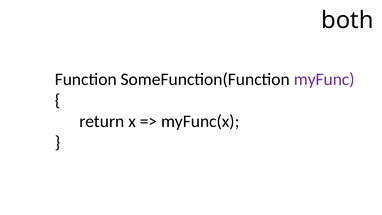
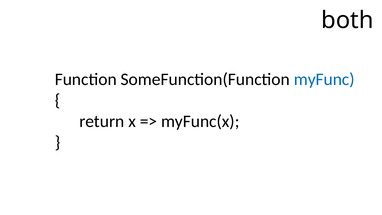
myFunc colour: purple -> blue (324, 79)
